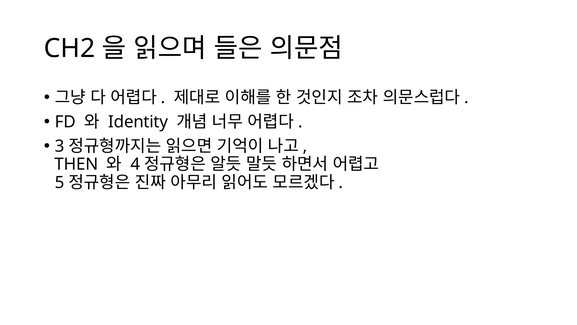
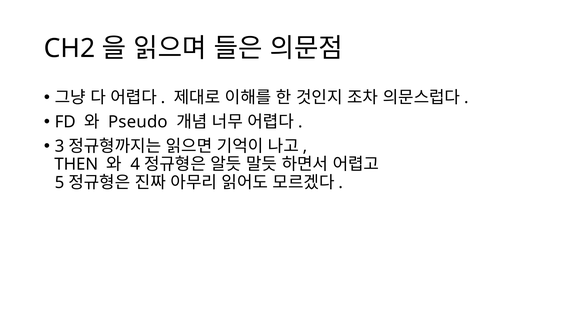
Identity: Identity -> Pseudo (138, 122)
